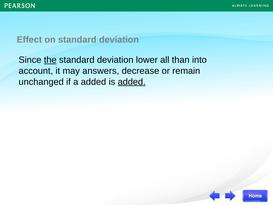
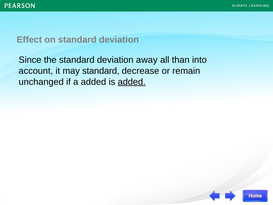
the underline: present -> none (50, 60)
lower: lower -> away (147, 60)
may answers: answers -> standard (101, 71)
